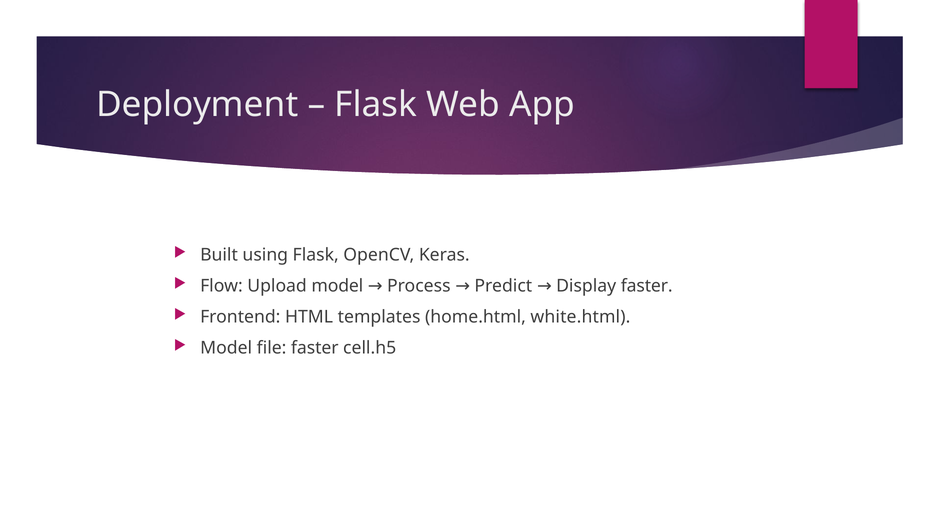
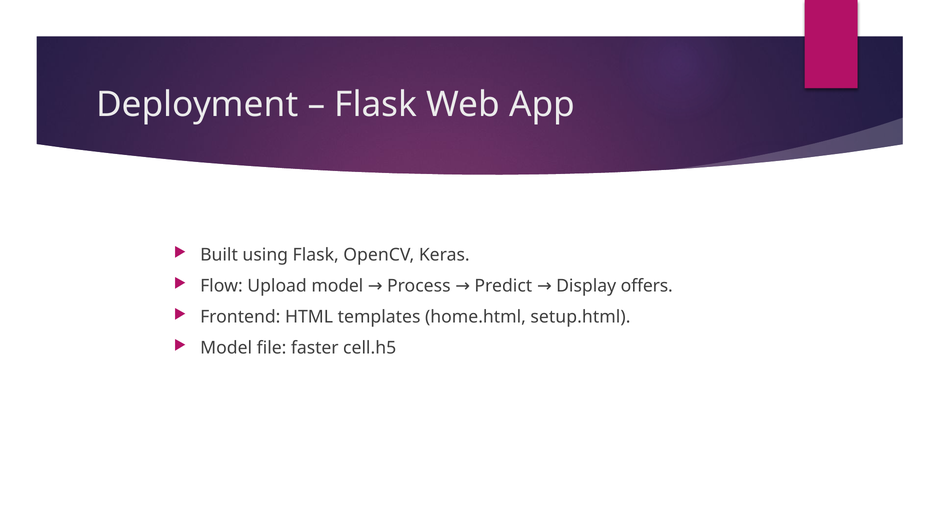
Display faster: faster -> offers (647, 286)
white.html: white.html -> setup.html (580, 317)
